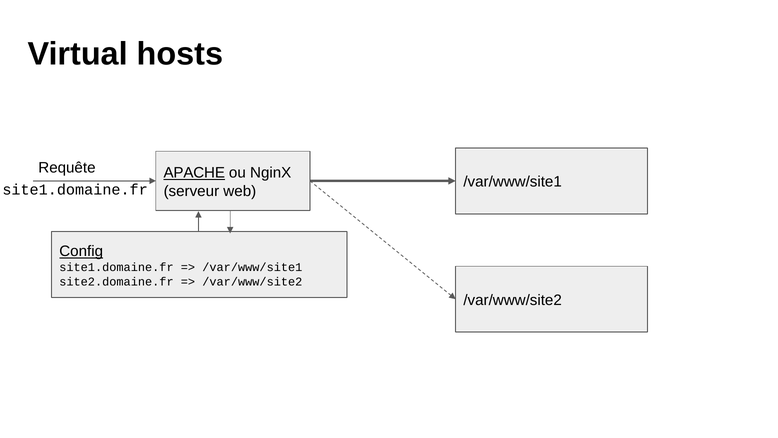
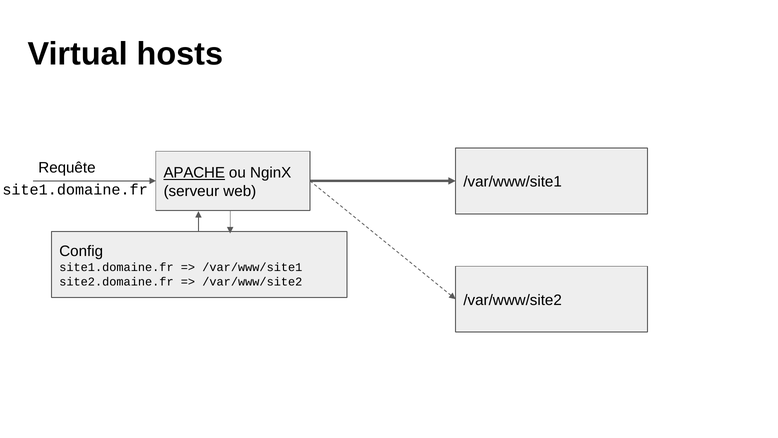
Config underline: present -> none (81, 251)
